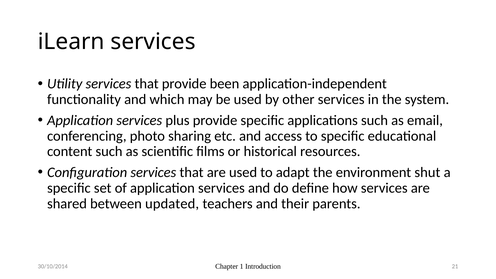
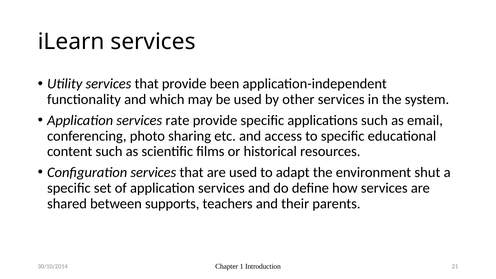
plus: plus -> rate (177, 120)
updated: updated -> supports (172, 204)
